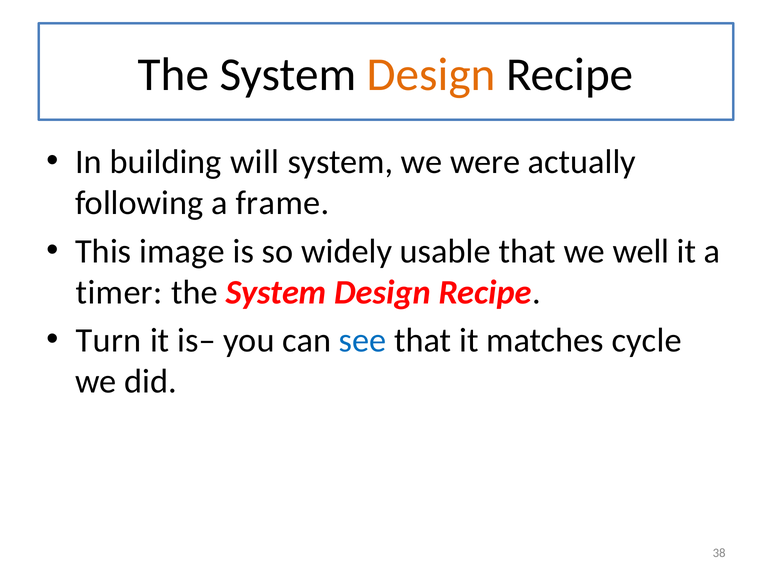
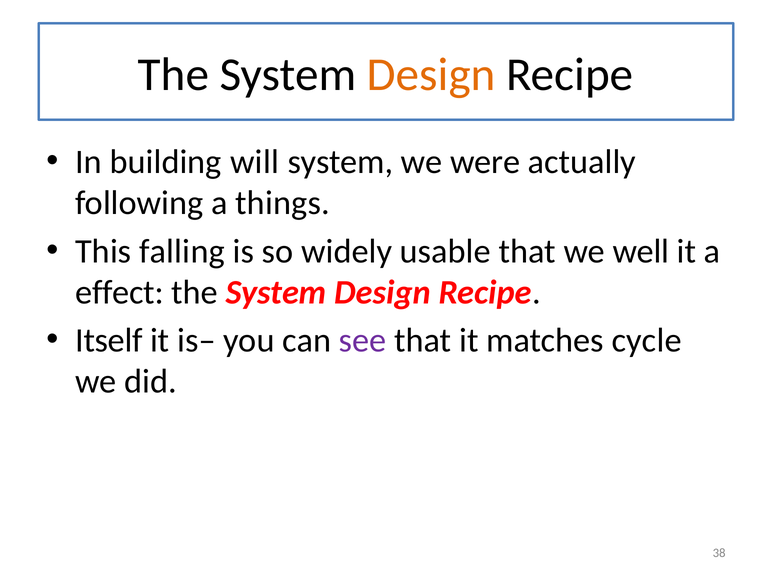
frame: frame -> things (283, 203)
image: image -> falling (182, 251)
timer: timer -> effect (119, 292)
Turn: Turn -> Itself (109, 340)
see colour: blue -> purple (363, 340)
